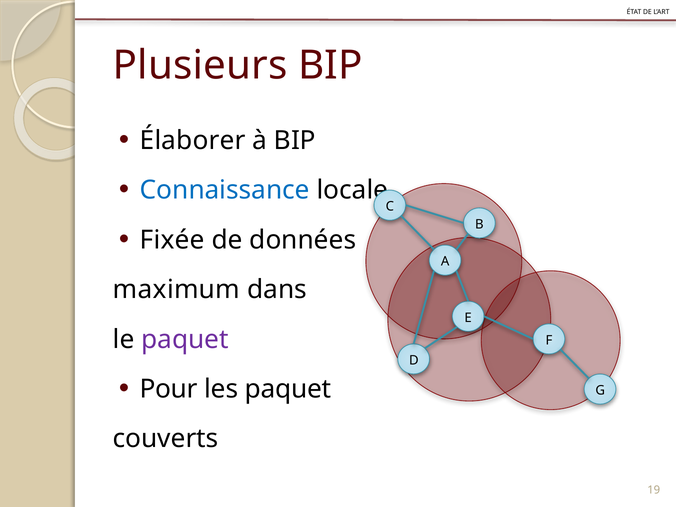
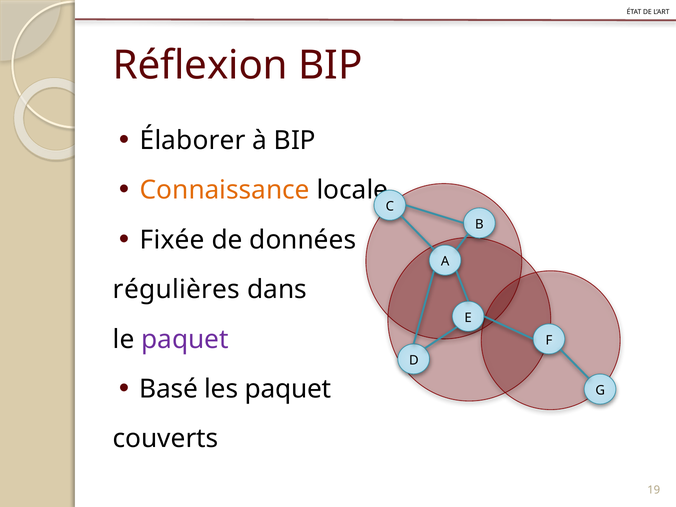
Plusieurs: Plusieurs -> Réflexion (200, 65)
Connaissance colour: blue -> orange (225, 190)
maximum: maximum -> régulières (176, 290)
Pour: Pour -> Basé (169, 389)
